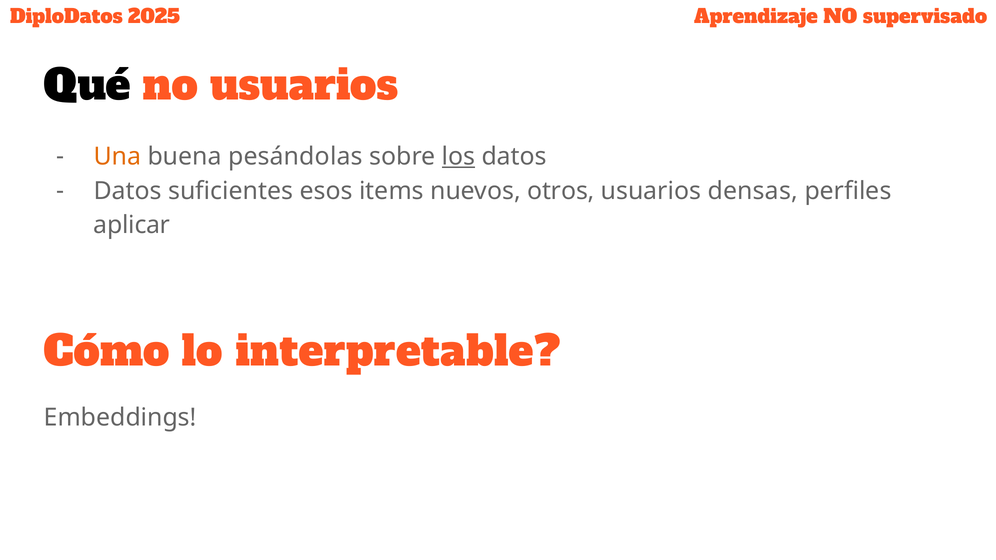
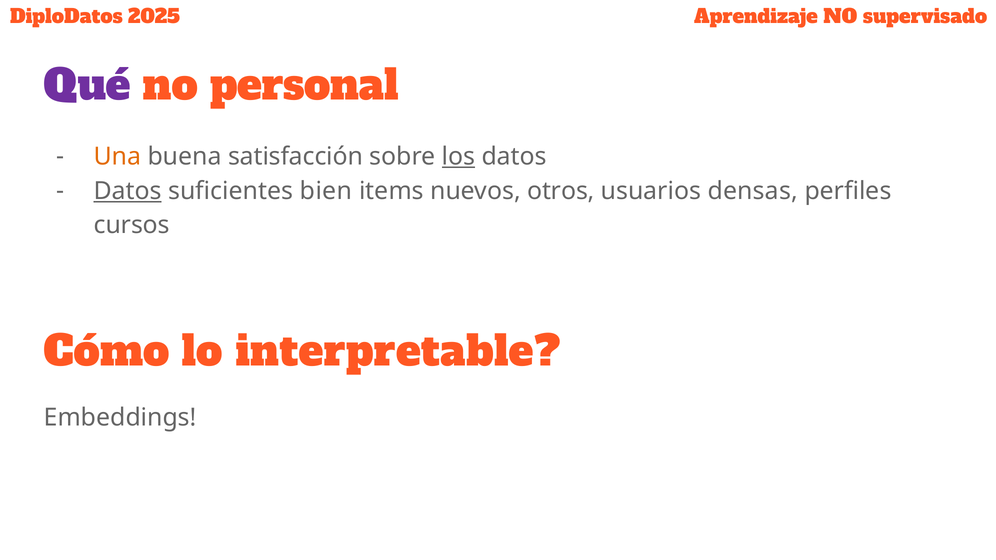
Qué colour: black -> purple (87, 86)
no usuarios: usuarios -> personal (305, 86)
pesándolas: pesándolas -> satisfacción (296, 157)
Datos underline: none -> present (128, 191)
esos: esos -> bien (326, 191)
aplicar: aplicar -> cursos (132, 225)
